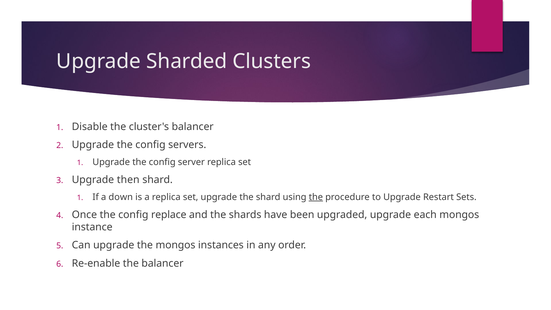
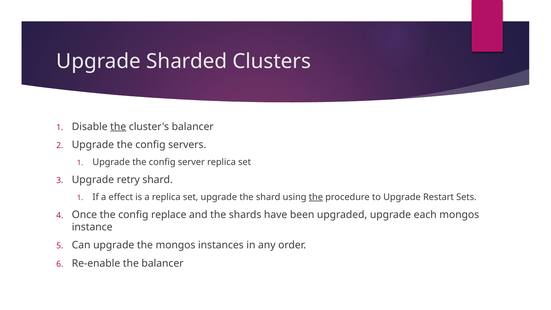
the underline: none -> present (118, 127)
then: then -> retry (128, 180)
down: down -> effect (121, 197)
